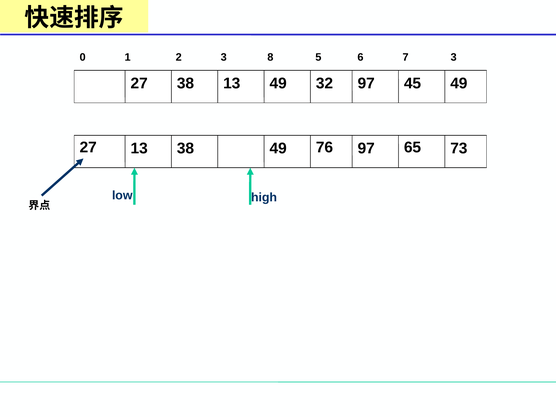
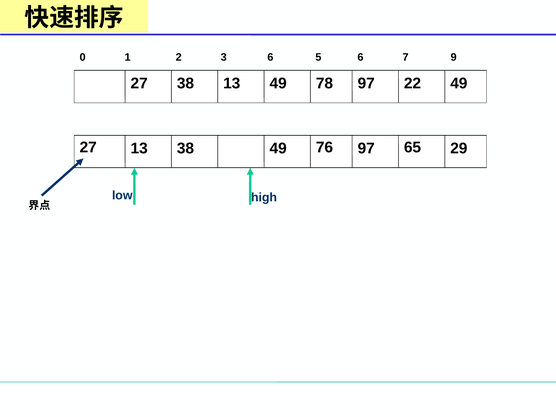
3 8: 8 -> 6 (270, 57)
7 3: 3 -> 9 (454, 57)
32: 32 -> 78 (324, 84)
45: 45 -> 22 (413, 84)
73: 73 -> 29 (459, 148)
